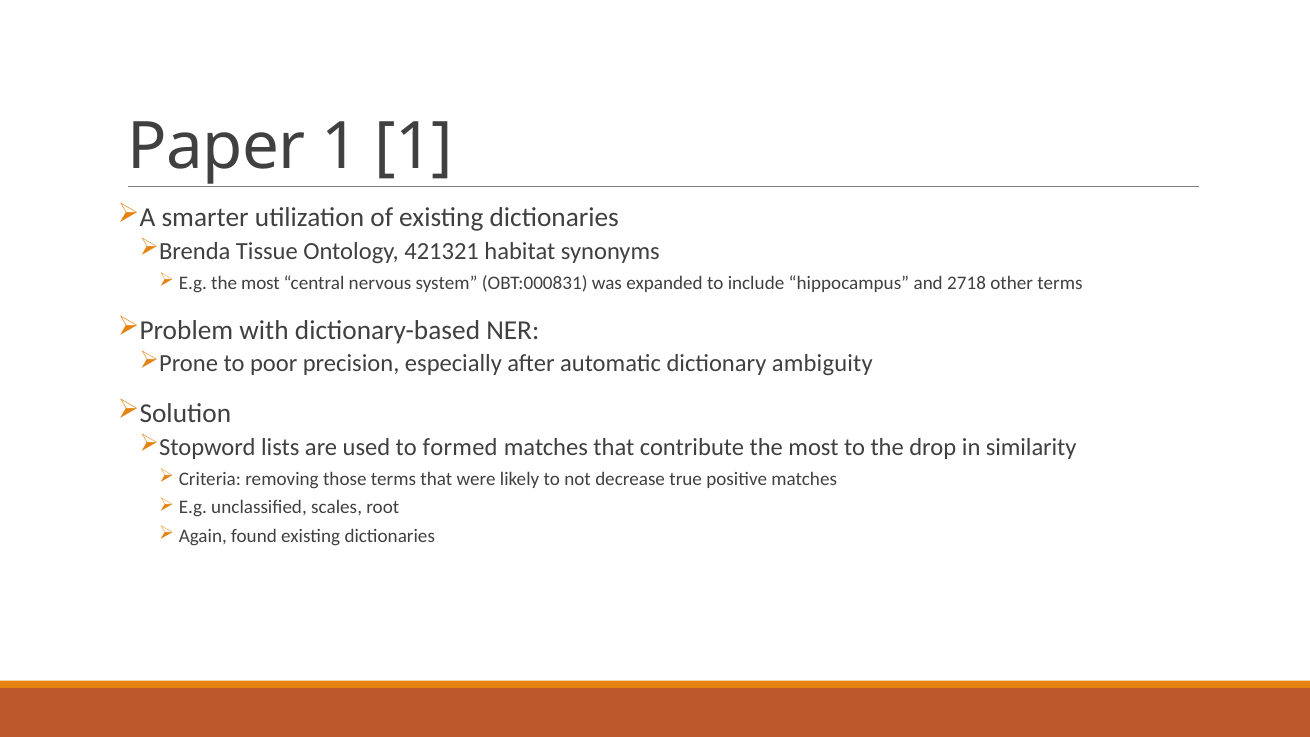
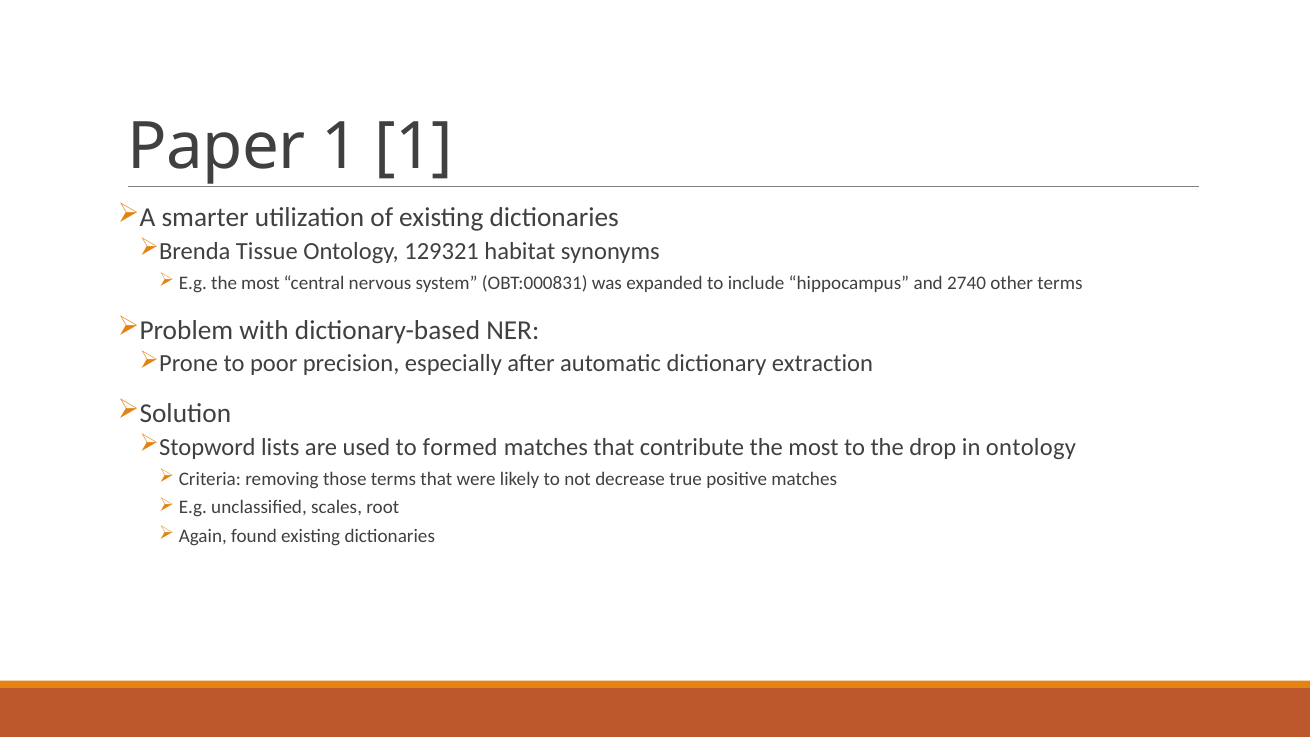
421321: 421321 -> 129321 (442, 251)
2718: 2718 -> 2740 (967, 283)
ambiguity: ambiguity -> extraction (822, 363)
in similarity: similarity -> ontology (1031, 447)
